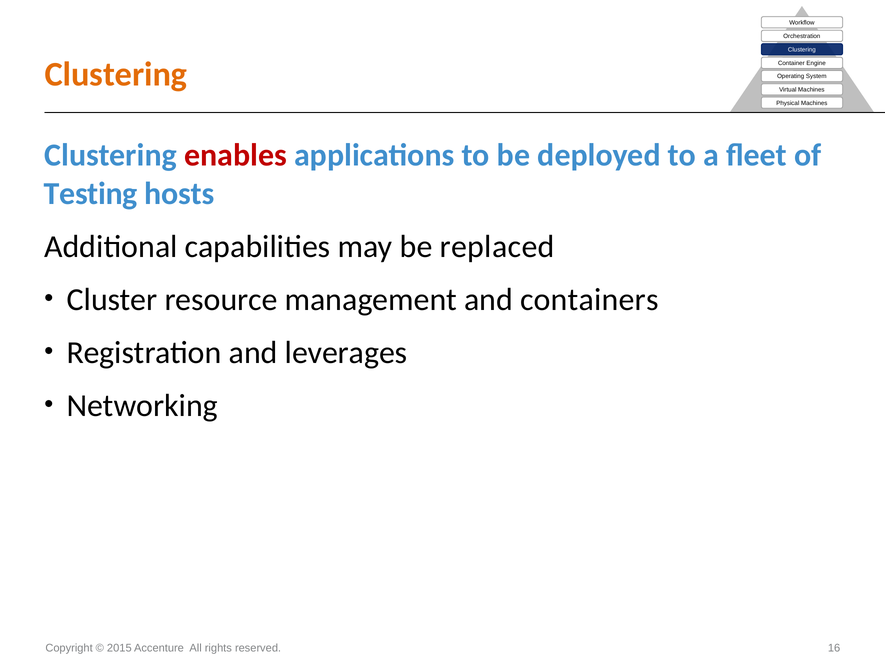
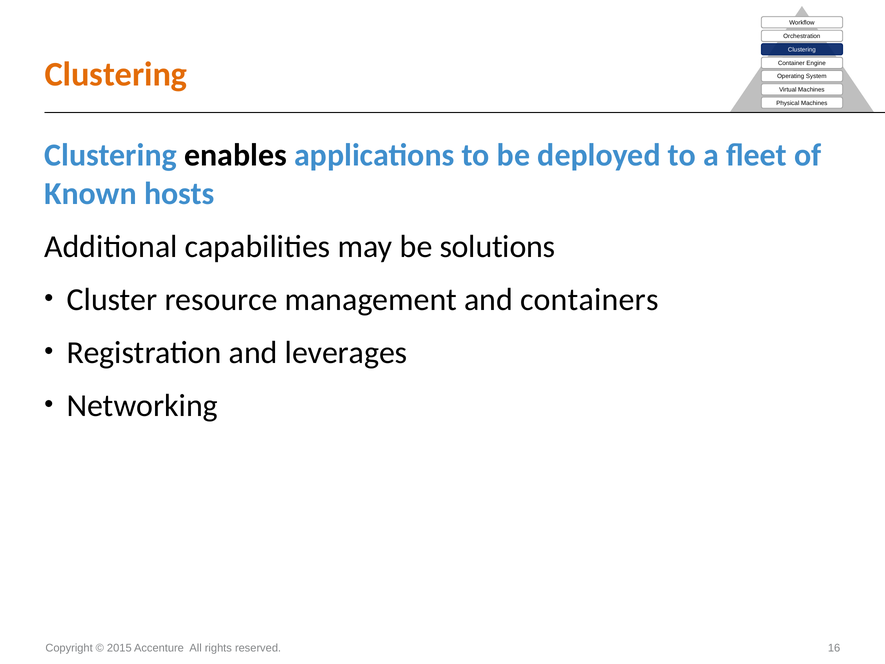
enables colour: red -> black (236, 155)
Testing: Testing -> Known (91, 193)
replaced: replaced -> solutions (497, 246)
